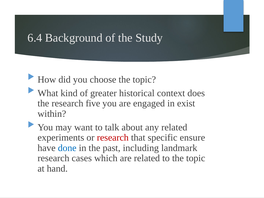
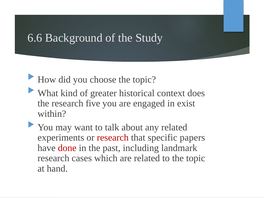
6.4: 6.4 -> 6.6 (35, 38)
ensure: ensure -> papers (192, 138)
done colour: blue -> red (67, 148)
